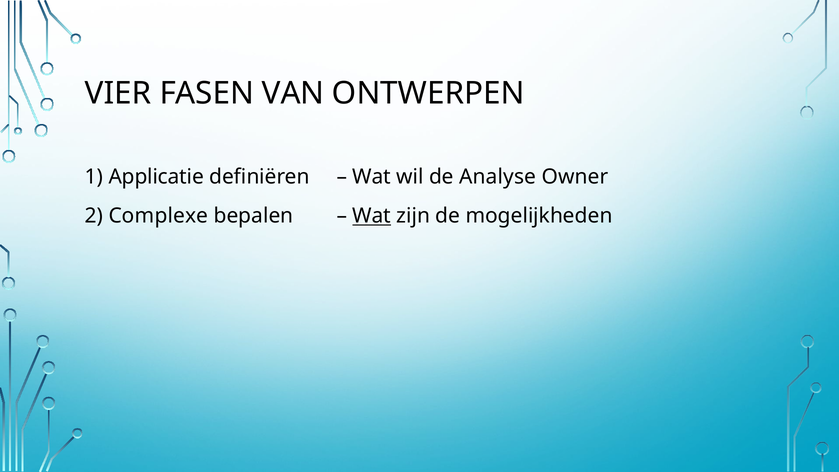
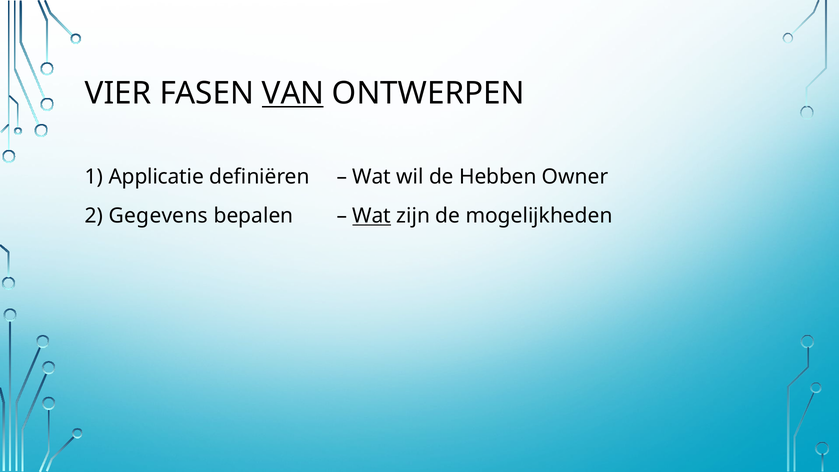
VAN underline: none -> present (293, 93)
Analyse: Analyse -> Hebben (498, 177)
Complexe: Complexe -> Gegevens (158, 216)
